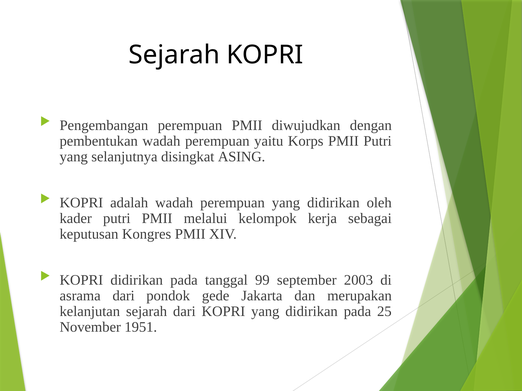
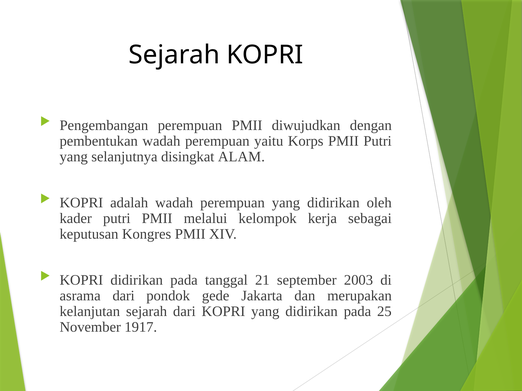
ASING: ASING -> ALAM (241, 157)
99: 99 -> 21 (262, 281)
1951: 1951 -> 1917 (141, 328)
